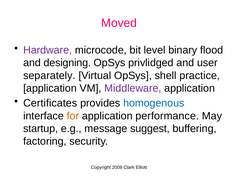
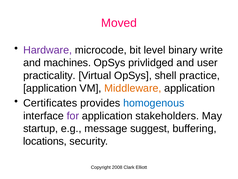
flood: flood -> write (212, 50)
designing: designing -> machines (67, 63)
separately: separately -> practicality (49, 75)
Middleware colour: purple -> orange (133, 88)
for colour: orange -> purple (73, 116)
performance: performance -> stakeholders (167, 116)
factoring: factoring -> locations (45, 141)
